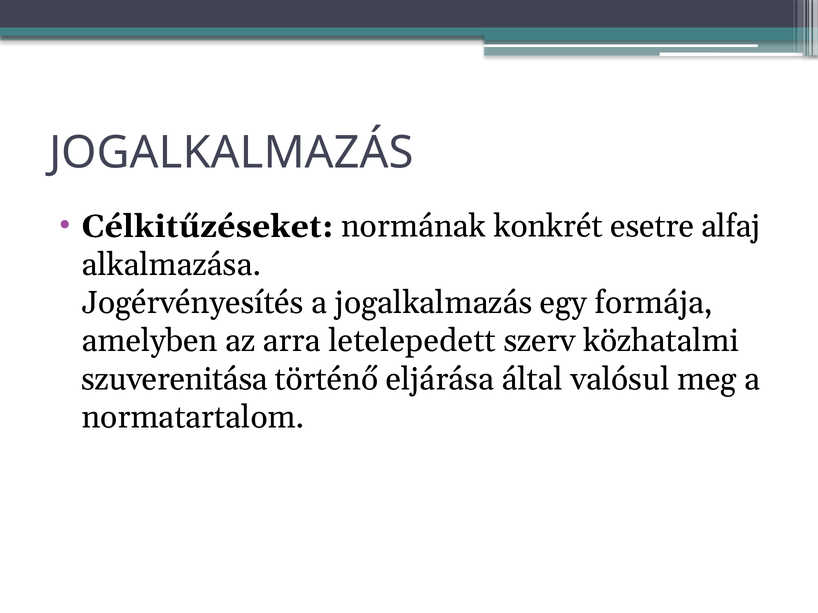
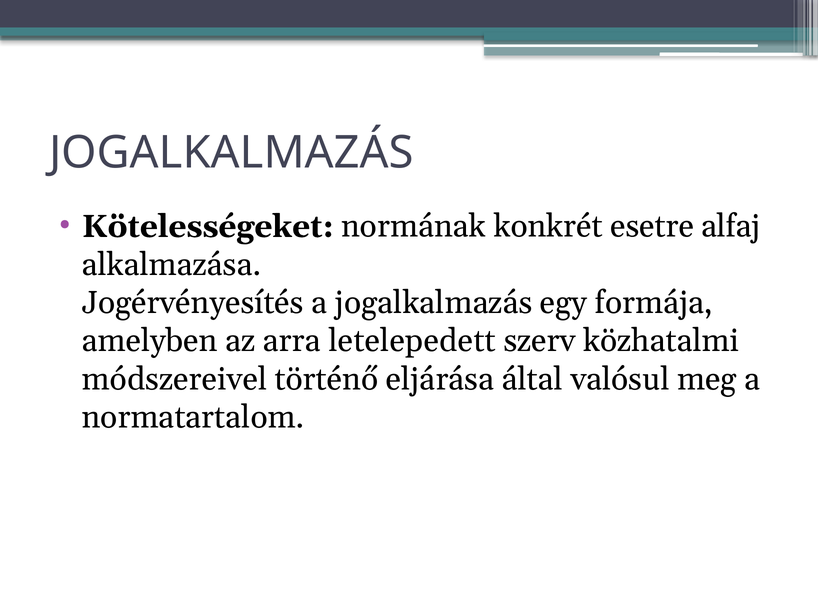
Célkitűzéseket: Célkitűzéseket -> Kötelességeket (208, 227)
szuverenitása: szuverenitása -> módszereivel (174, 379)
